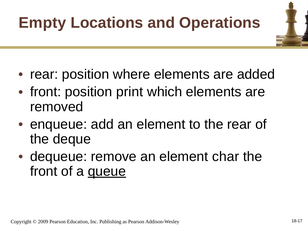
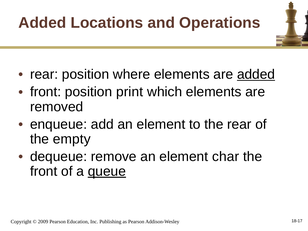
Empty: Empty -> Added (42, 23)
added underline: none -> present (256, 74)
deque: deque -> empty (72, 139)
